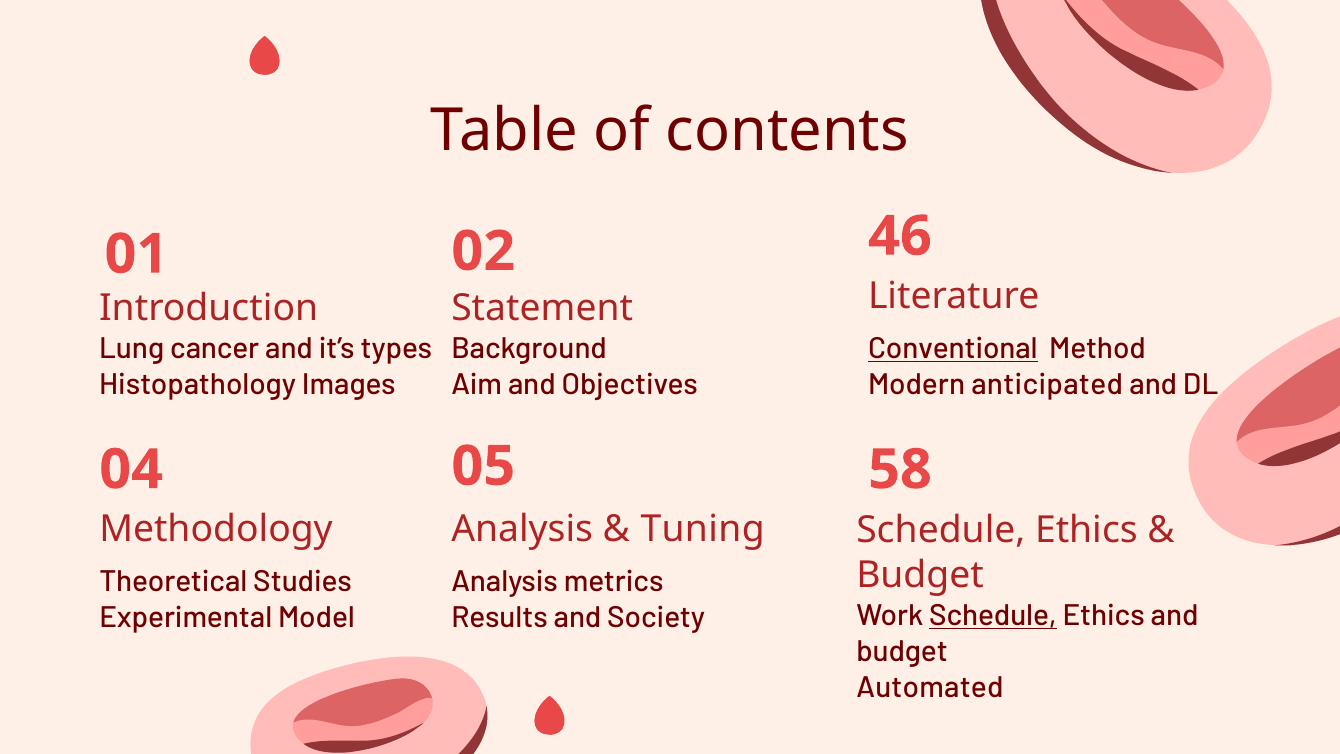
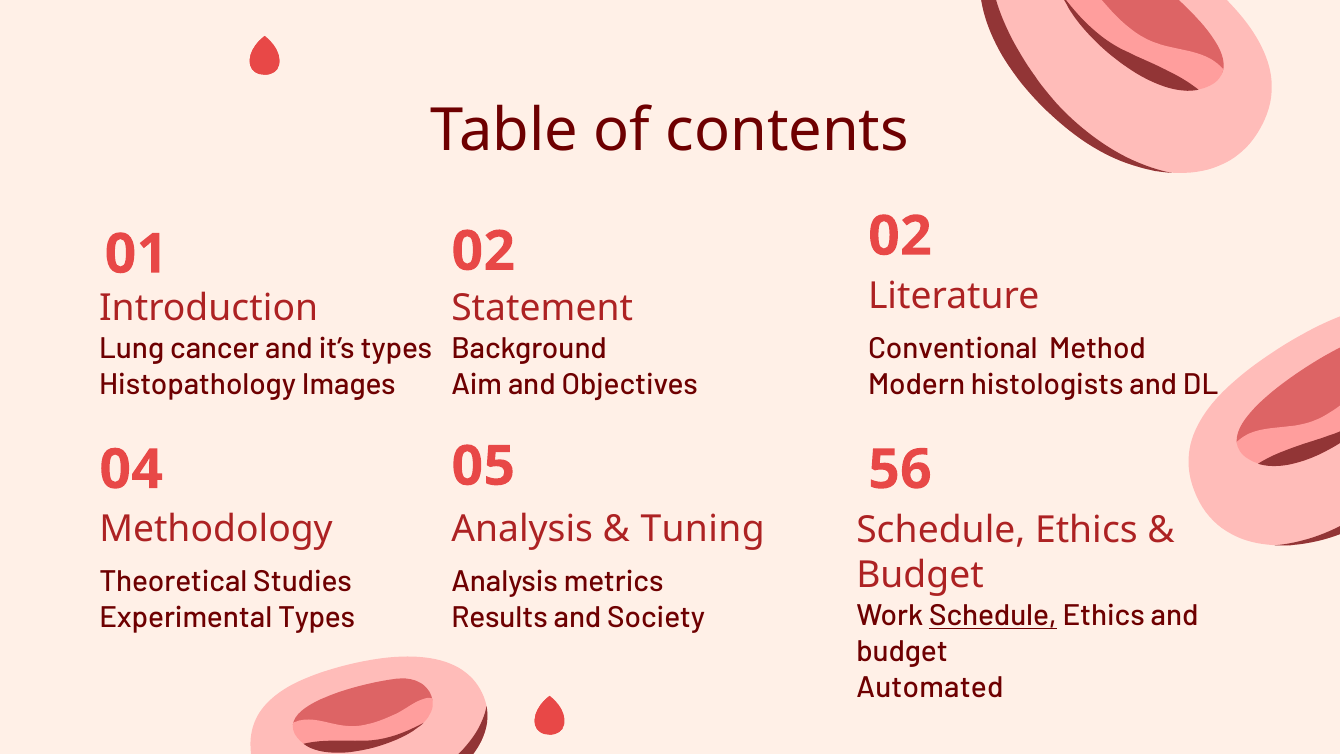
02 46: 46 -> 02 (900, 236)
Conventional underline: present -> none (953, 349)
anticipated: anticipated -> histologists (1047, 384)
58: 58 -> 56 (900, 470)
Experimental Model: Model -> Types (317, 618)
